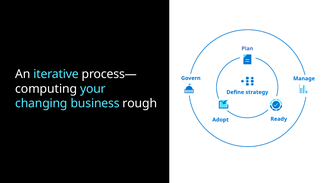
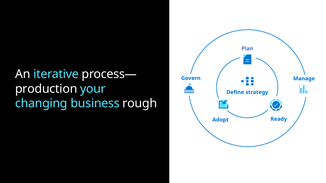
computing: computing -> production (46, 89)
